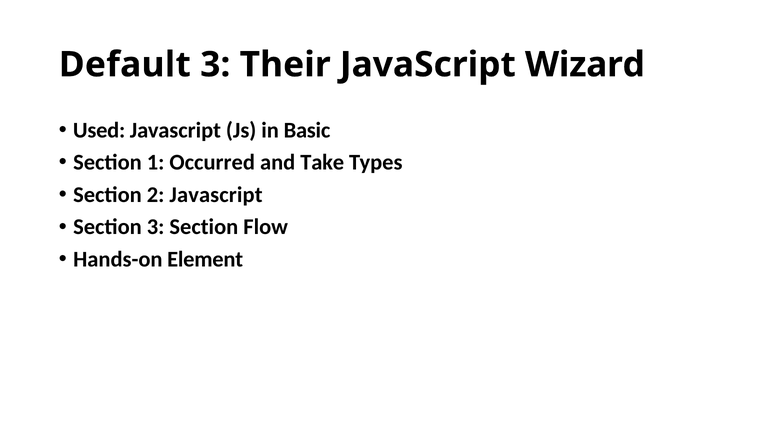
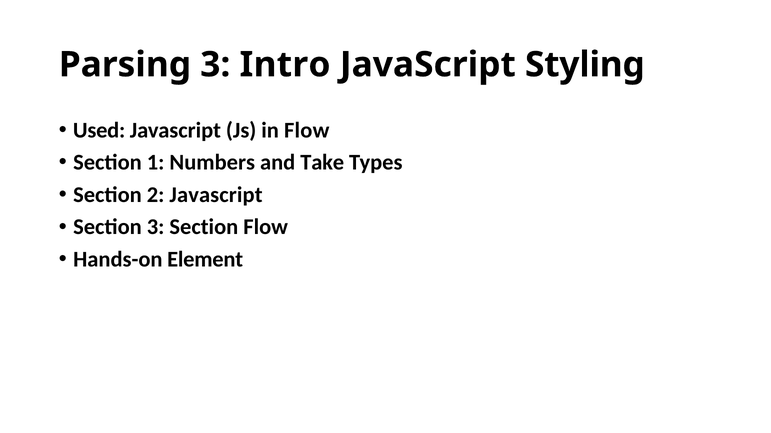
Default: Default -> Parsing (125, 65)
Their: Their -> Intro (285, 65)
Wizard: Wizard -> Styling (585, 65)
in Basic: Basic -> Flow (307, 130)
Occurred: Occurred -> Numbers (212, 163)
